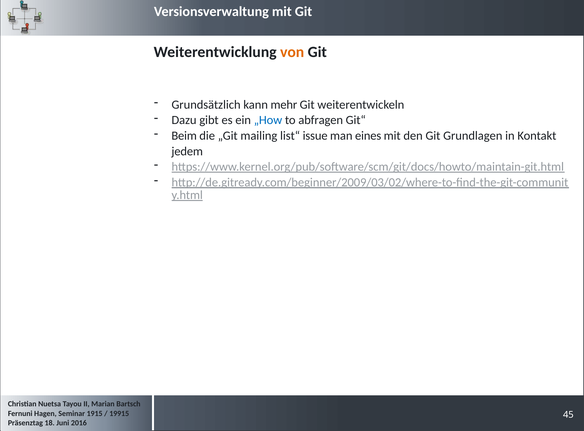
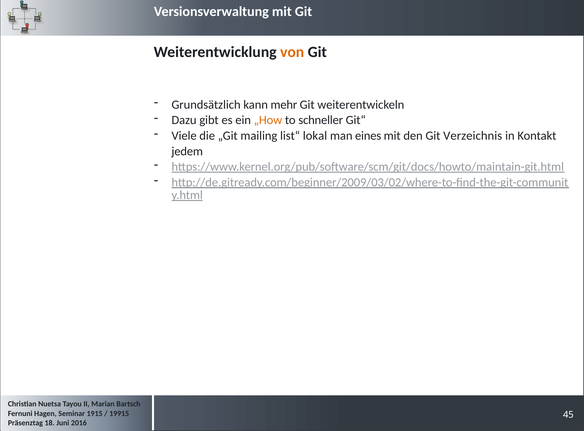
„How colour: blue -> orange (268, 120)
abfragen: abfragen -> schneller (321, 120)
Beim: Beim -> Viele (184, 136)
issue: issue -> lokal (315, 136)
Grundlagen: Grundlagen -> Verzeichnis (473, 136)
